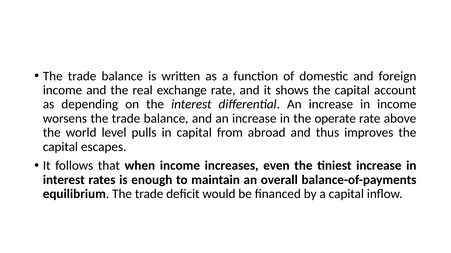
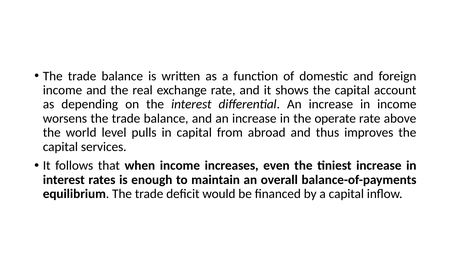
escapes: escapes -> services (104, 147)
